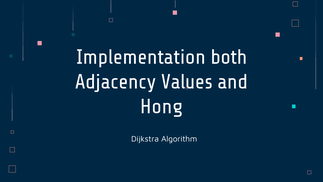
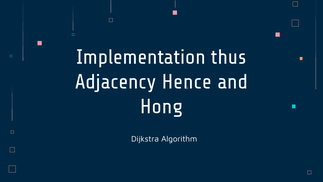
both: both -> thus (229, 57)
Values: Values -> Hence (187, 82)
